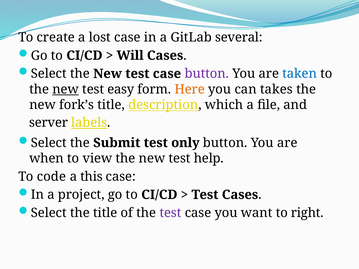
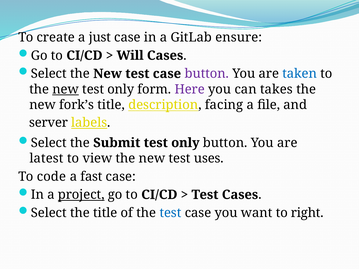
lost: lost -> just (100, 37)
several: several -> ensure (239, 37)
easy: easy -> only (121, 89)
Here colour: orange -> purple (190, 89)
which: which -> facing (224, 105)
when: when -> latest (46, 159)
help: help -> uses (209, 159)
this: this -> fast (91, 177)
project underline: none -> present (81, 195)
test colour: purple -> blue (170, 213)
